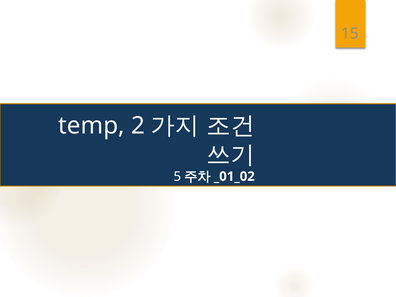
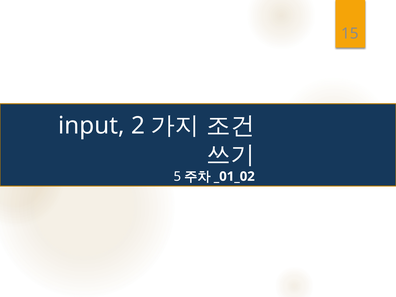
temp: temp -> input (91, 126)
